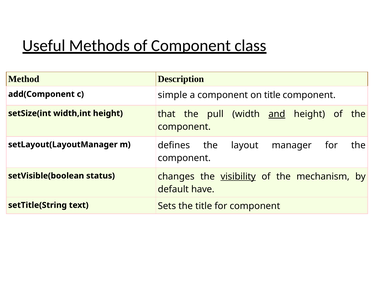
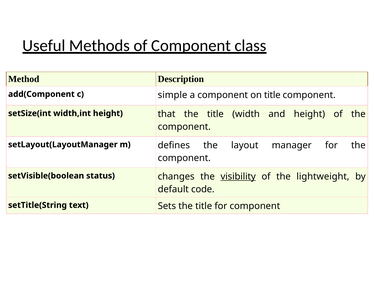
pull: pull -> title (215, 114)
and underline: present -> none (277, 114)
mechanism: mechanism -> lightweight (323, 176)
have: have -> code (203, 189)
